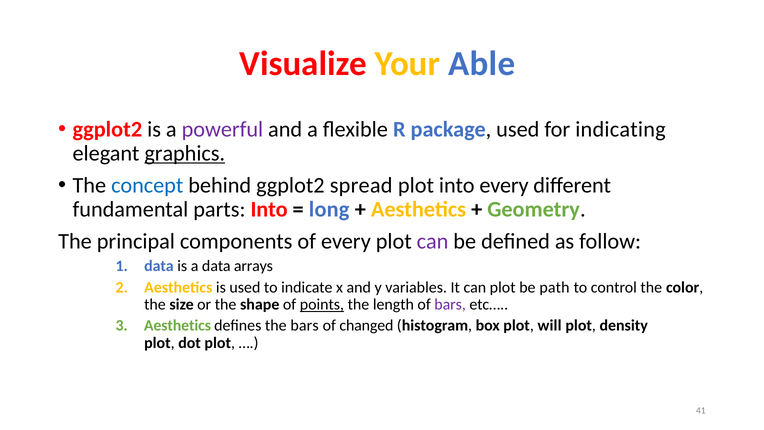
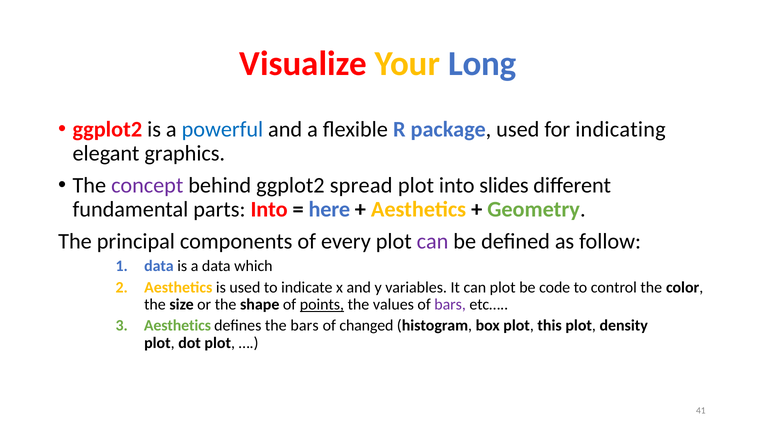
Able: Able -> Long (482, 63)
powerful colour: purple -> blue (222, 129)
graphics underline: present -> none (185, 153)
concept colour: blue -> purple (147, 185)
into every: every -> slides (504, 185)
long: long -> here (329, 209)
arrays: arrays -> which (253, 266)
path: path -> code (555, 287)
length: length -> values (393, 304)
will: will -> this (550, 326)
